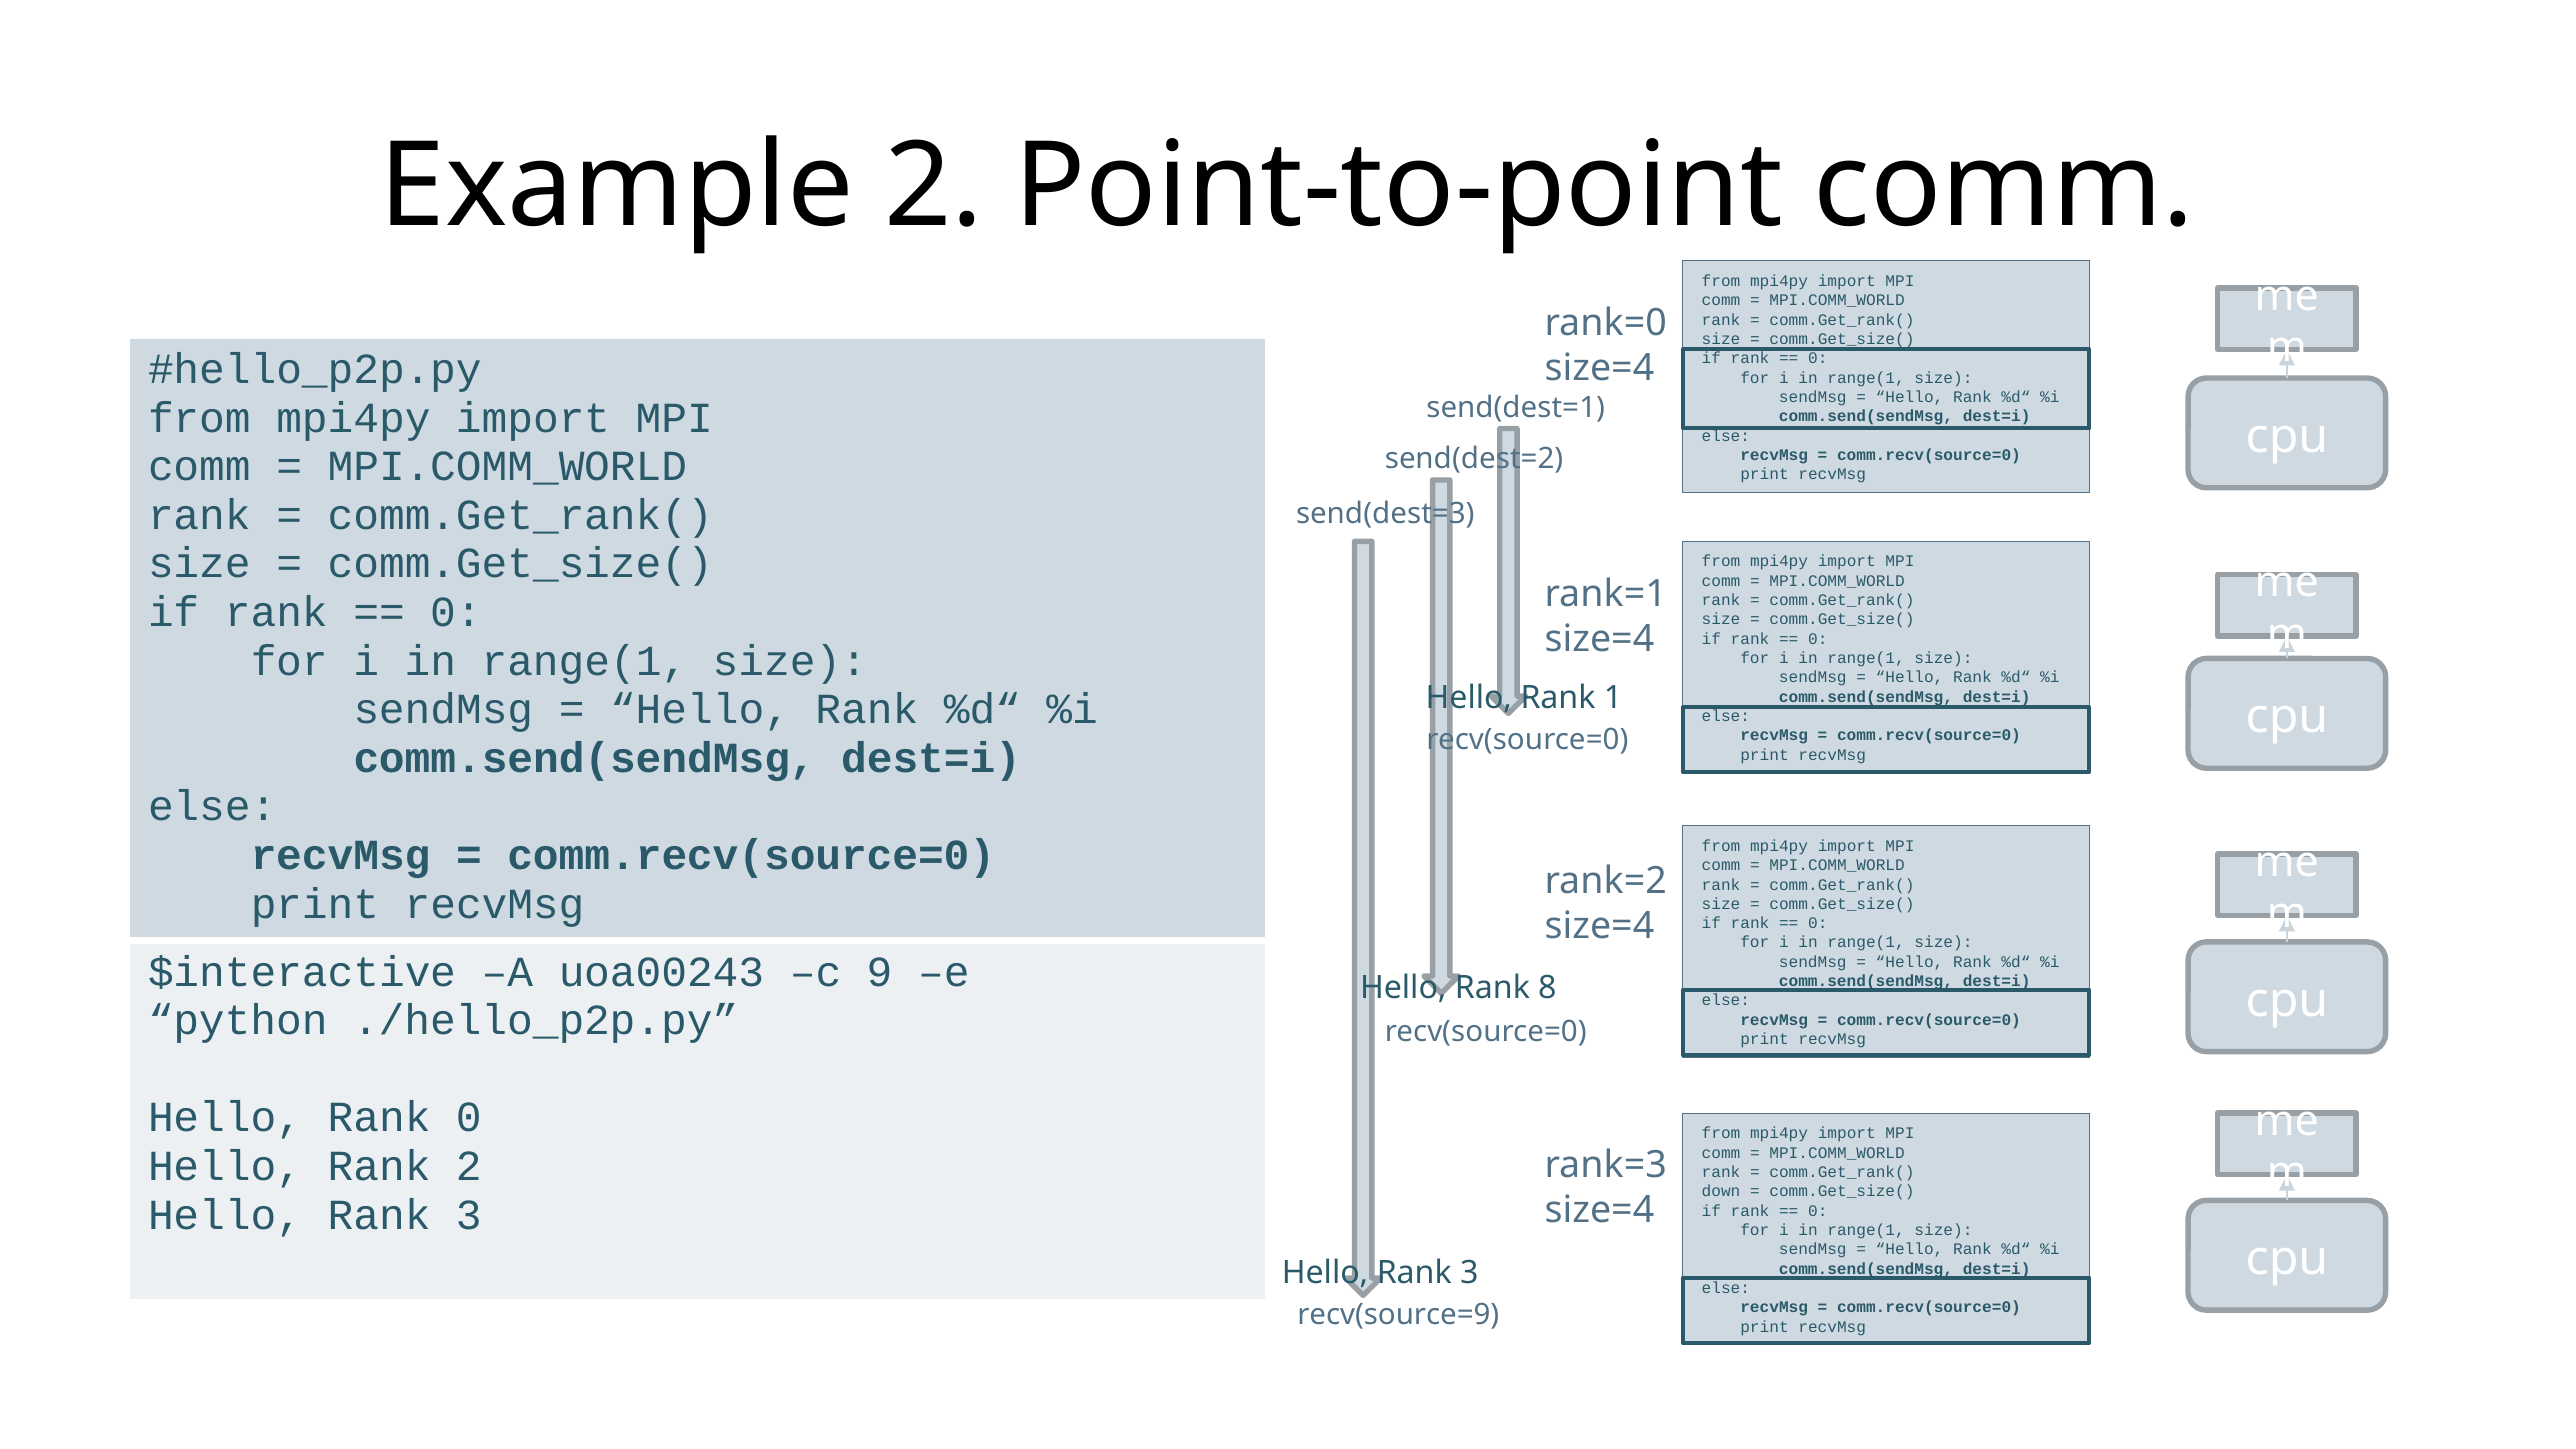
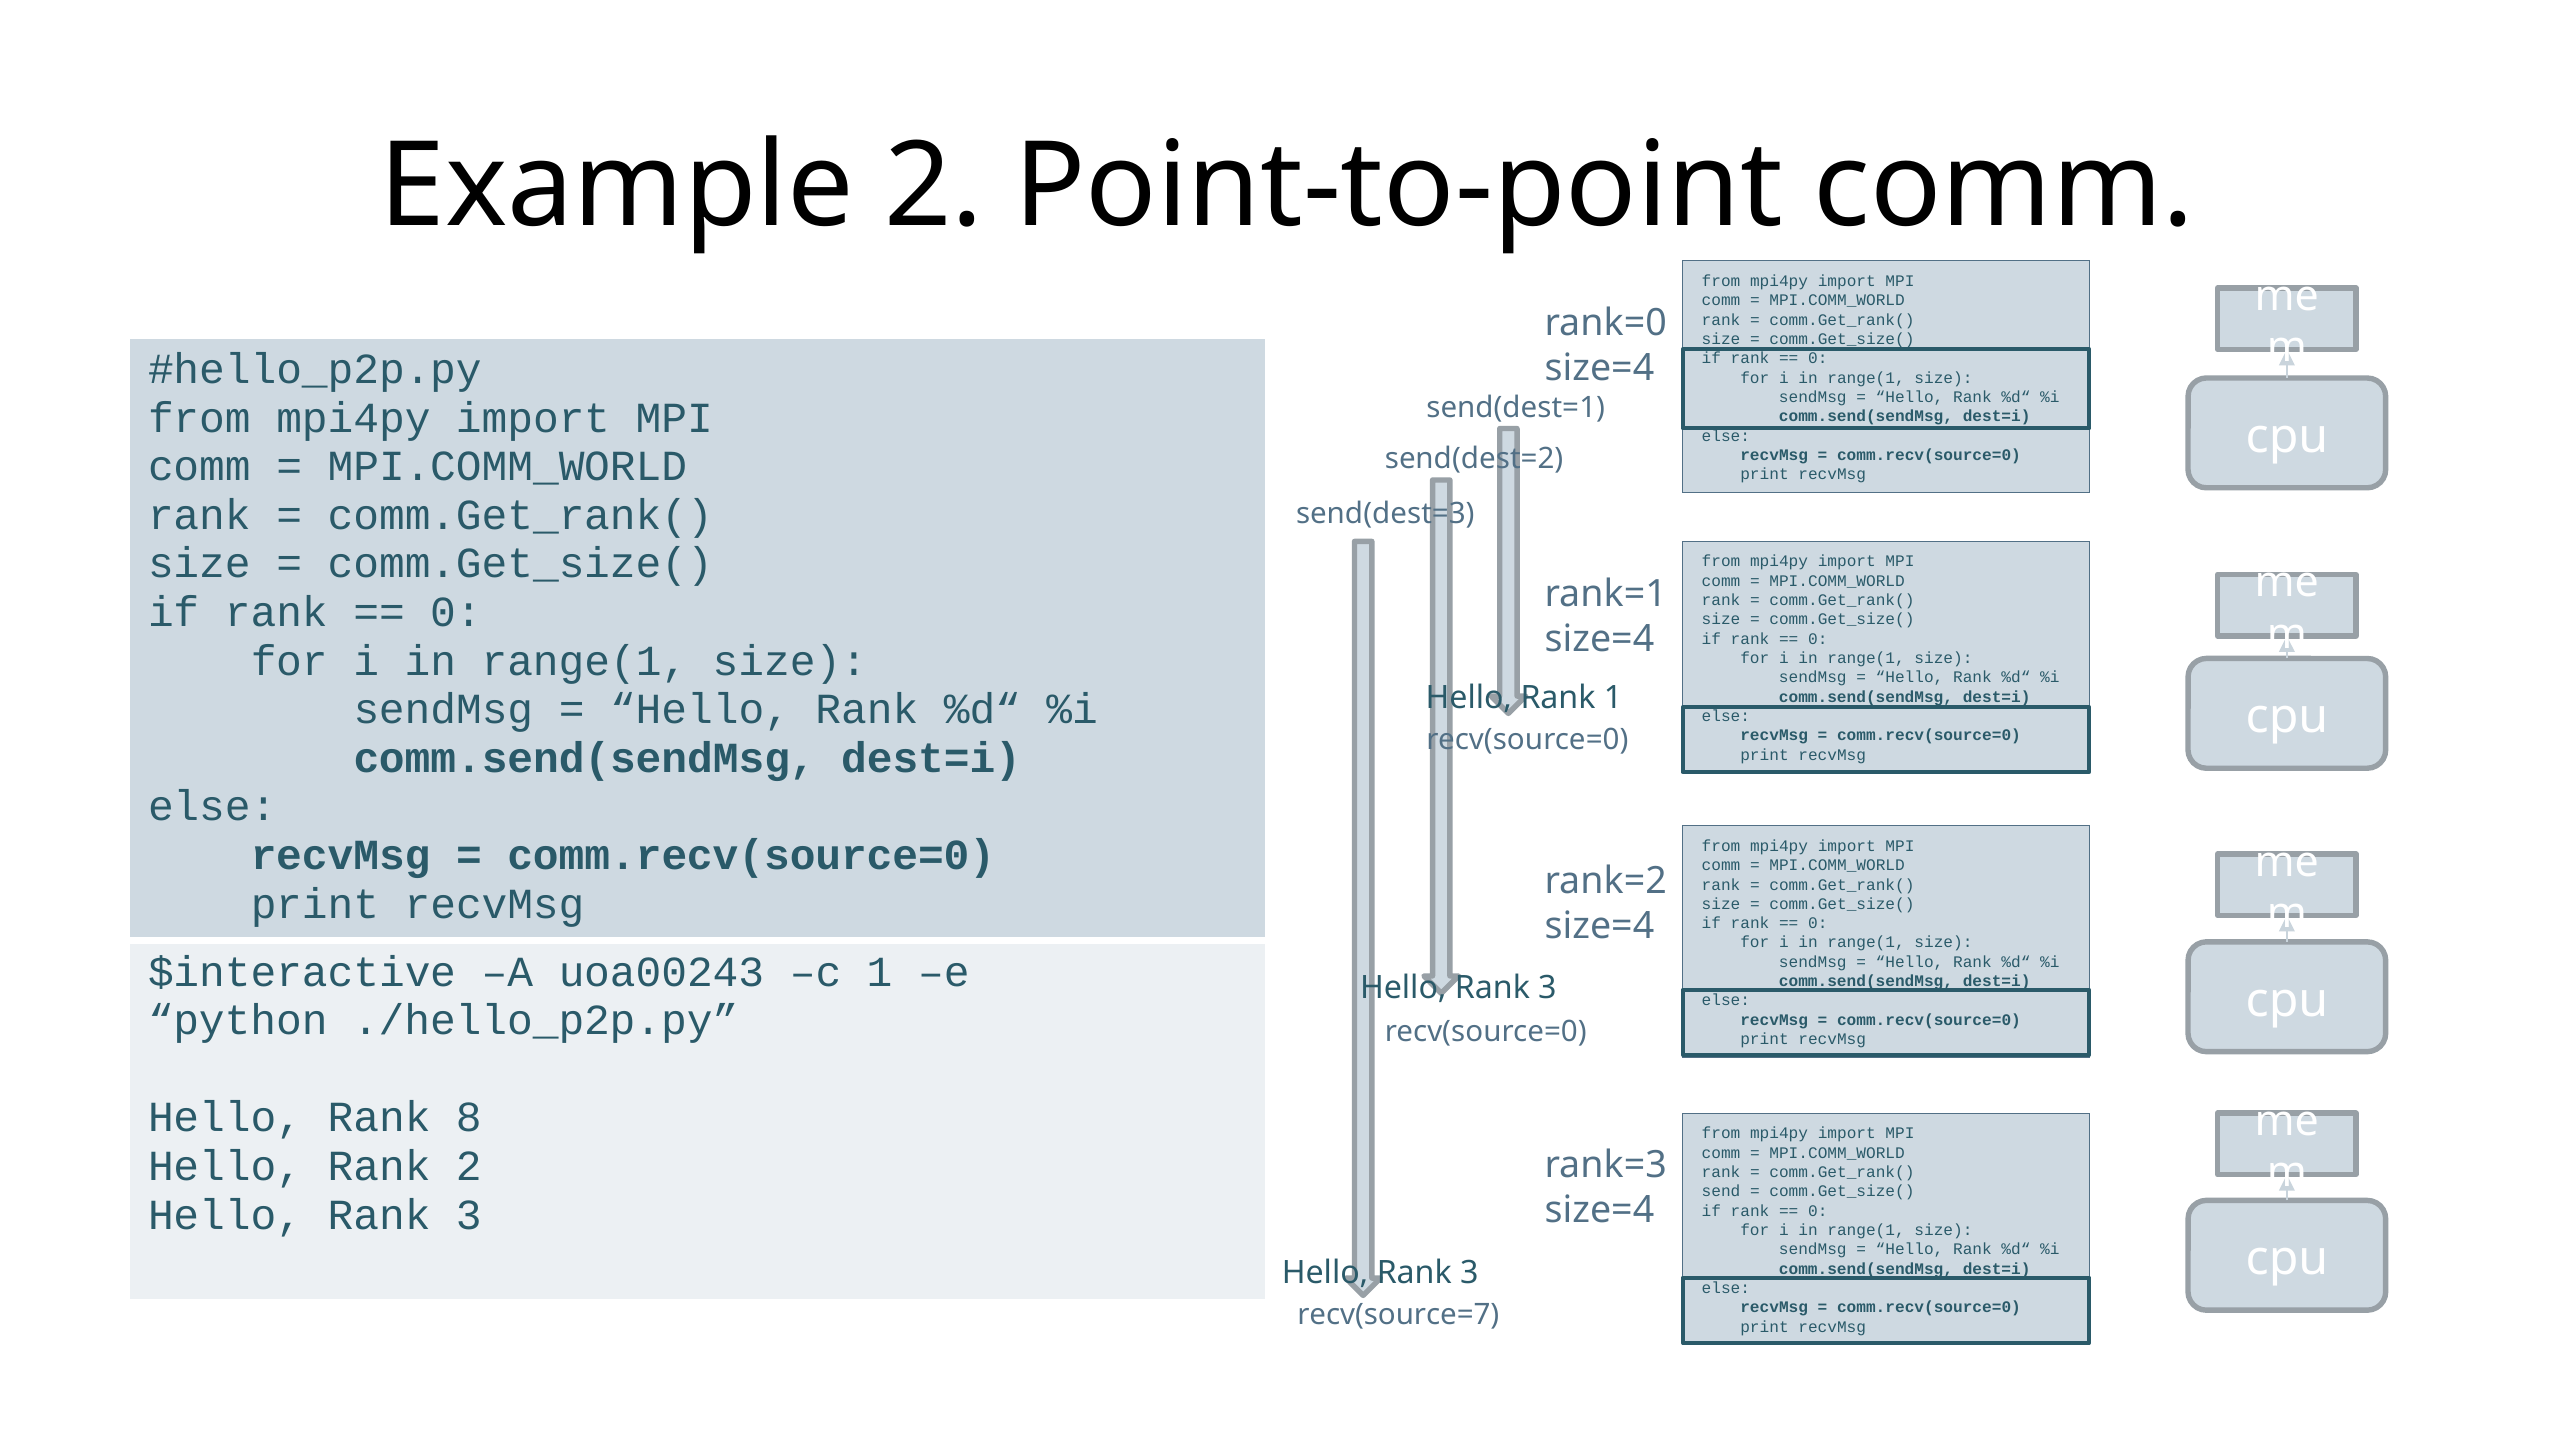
c 9: 9 -> 1 (880, 972)
8: 8 -> 3 (1547, 988)
Rank 0: 0 -> 8 (469, 1118)
down: down -> send (1721, 1191)
recv(source=9: recv(source=9 -> recv(source=7 (1398, 1315)
